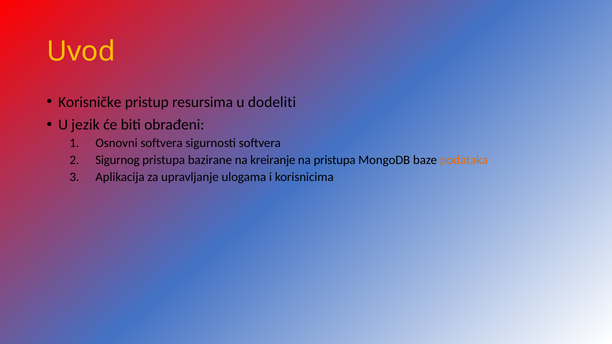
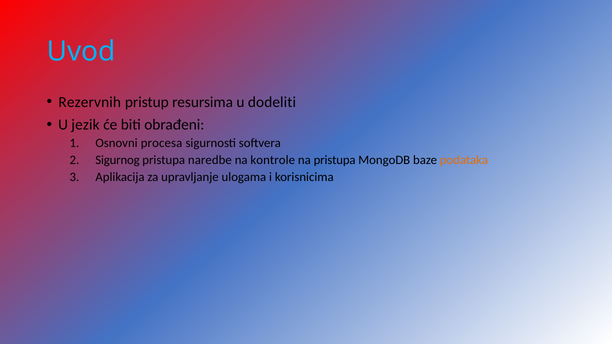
Uvod colour: yellow -> light blue (81, 51)
Korisničke: Korisničke -> Rezervnih (90, 102)
Osnovni softvera: softvera -> procesa (162, 143)
bazirane: bazirane -> naredbe (210, 160)
kreiranje: kreiranje -> kontrole (273, 160)
